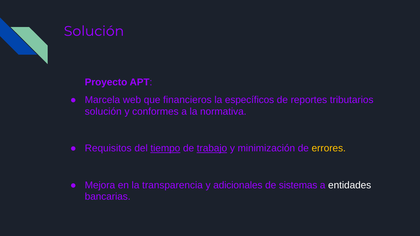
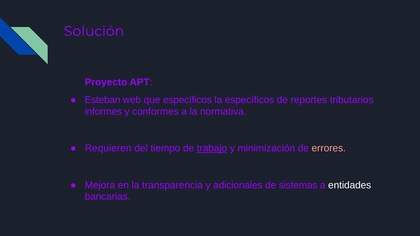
Marcela: Marcela -> Esteban (102, 100)
que financieros: financieros -> específicos (187, 100)
solución: solución -> informes (103, 112)
Requisitos: Requisitos -> Requieren (108, 148)
tiempo underline: present -> none (165, 148)
errores colour: yellow -> pink (329, 148)
